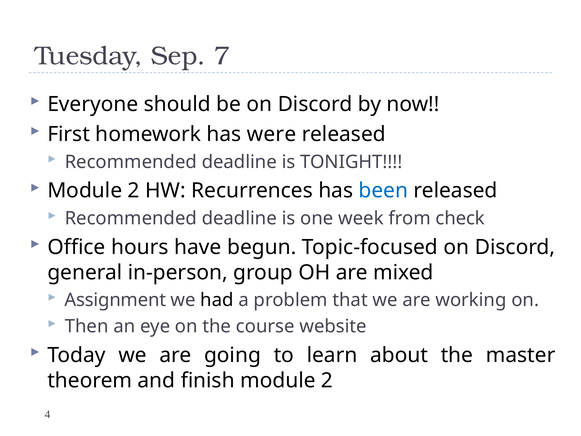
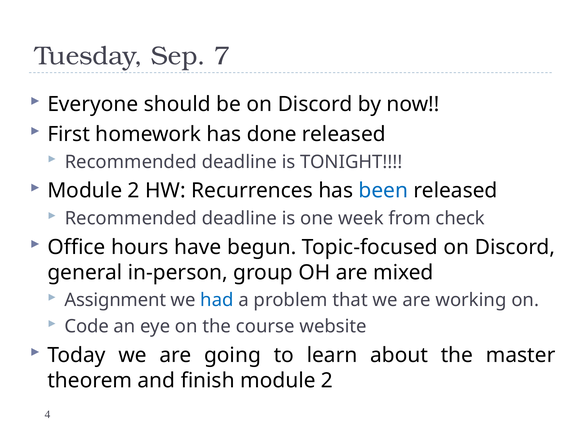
were: were -> done (272, 134)
had colour: black -> blue (217, 300)
Then: Then -> Code (87, 326)
